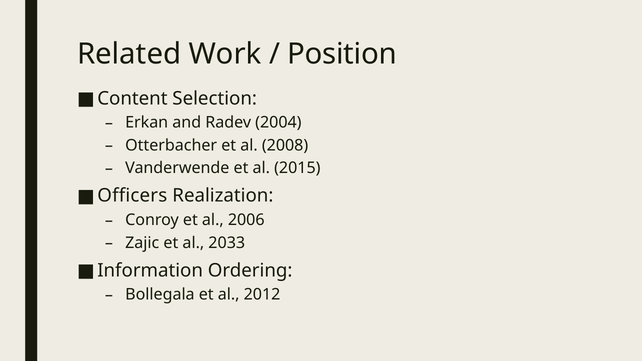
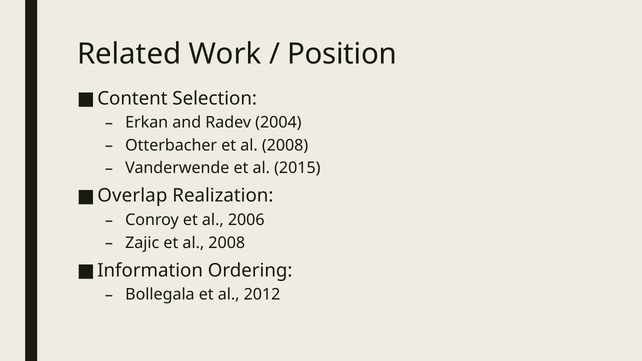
Officers: Officers -> Overlap (132, 196)
Zajic et al 2033: 2033 -> 2008 (227, 243)
